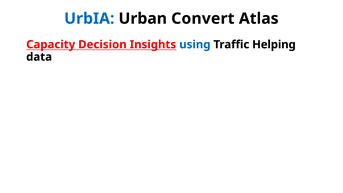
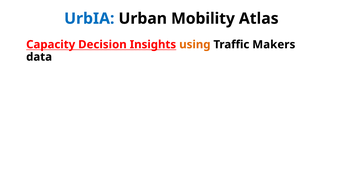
Convert: Convert -> Mobility (203, 19)
using colour: blue -> orange (195, 45)
Helping: Helping -> Makers (274, 45)
